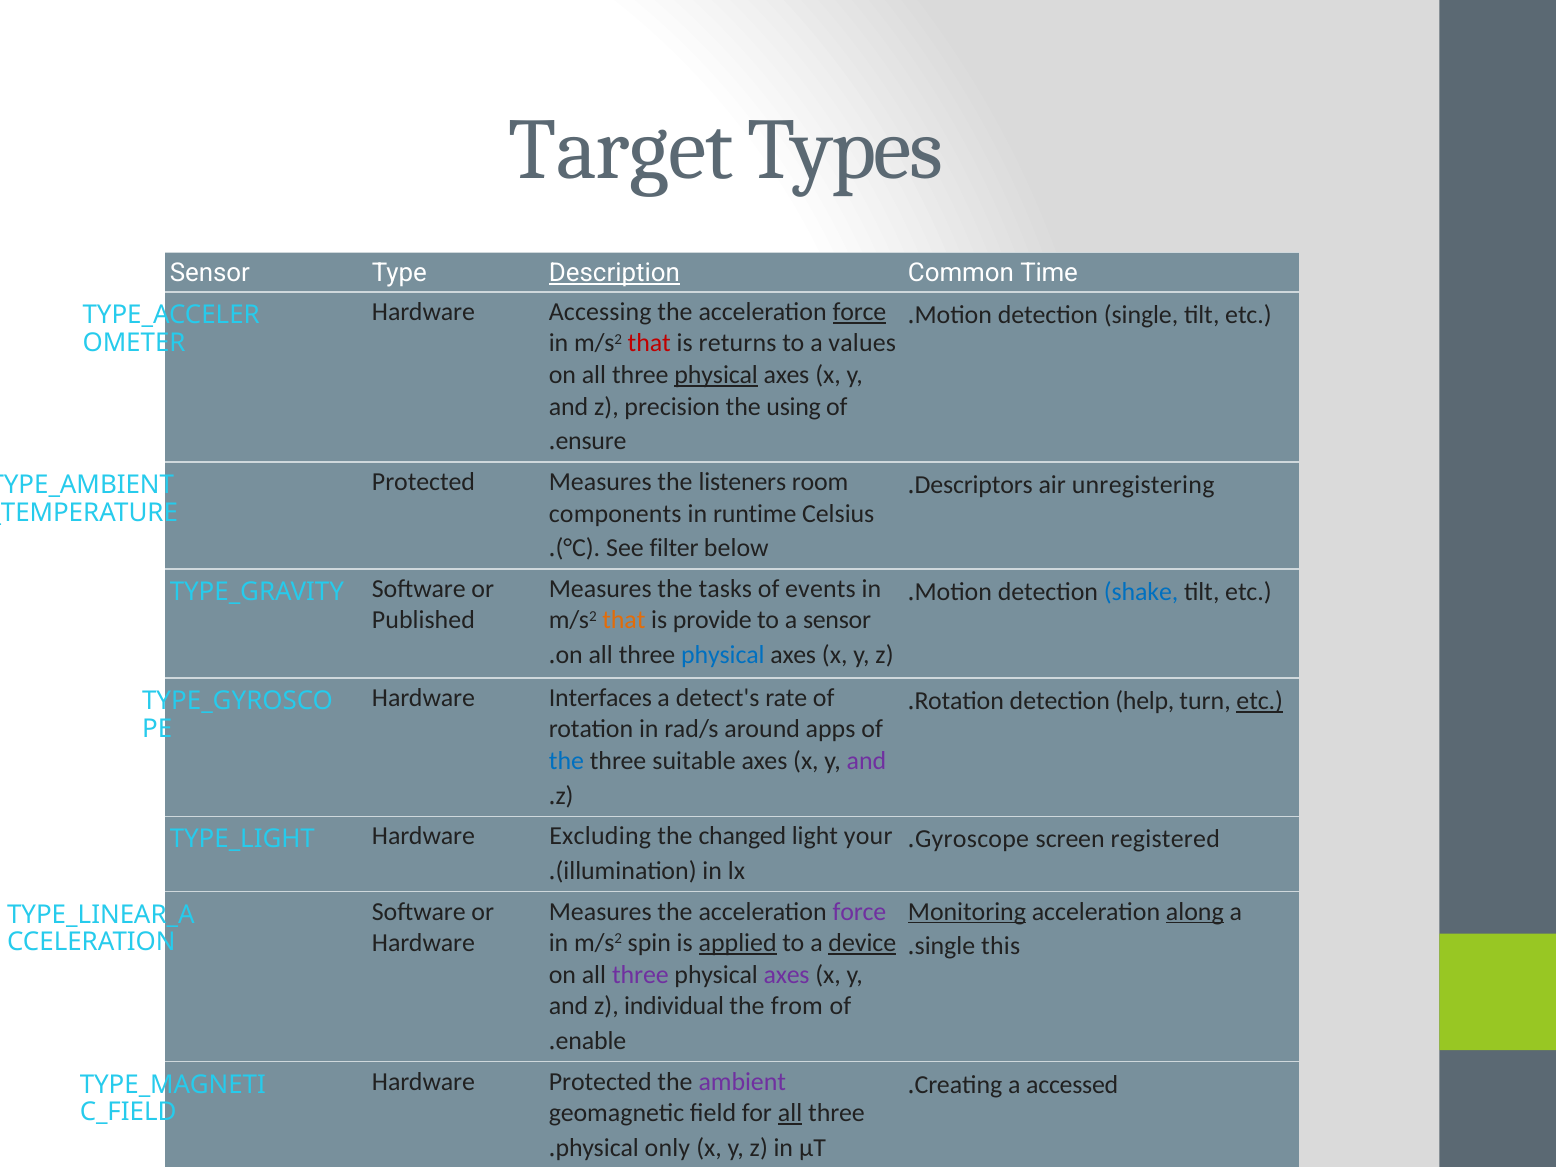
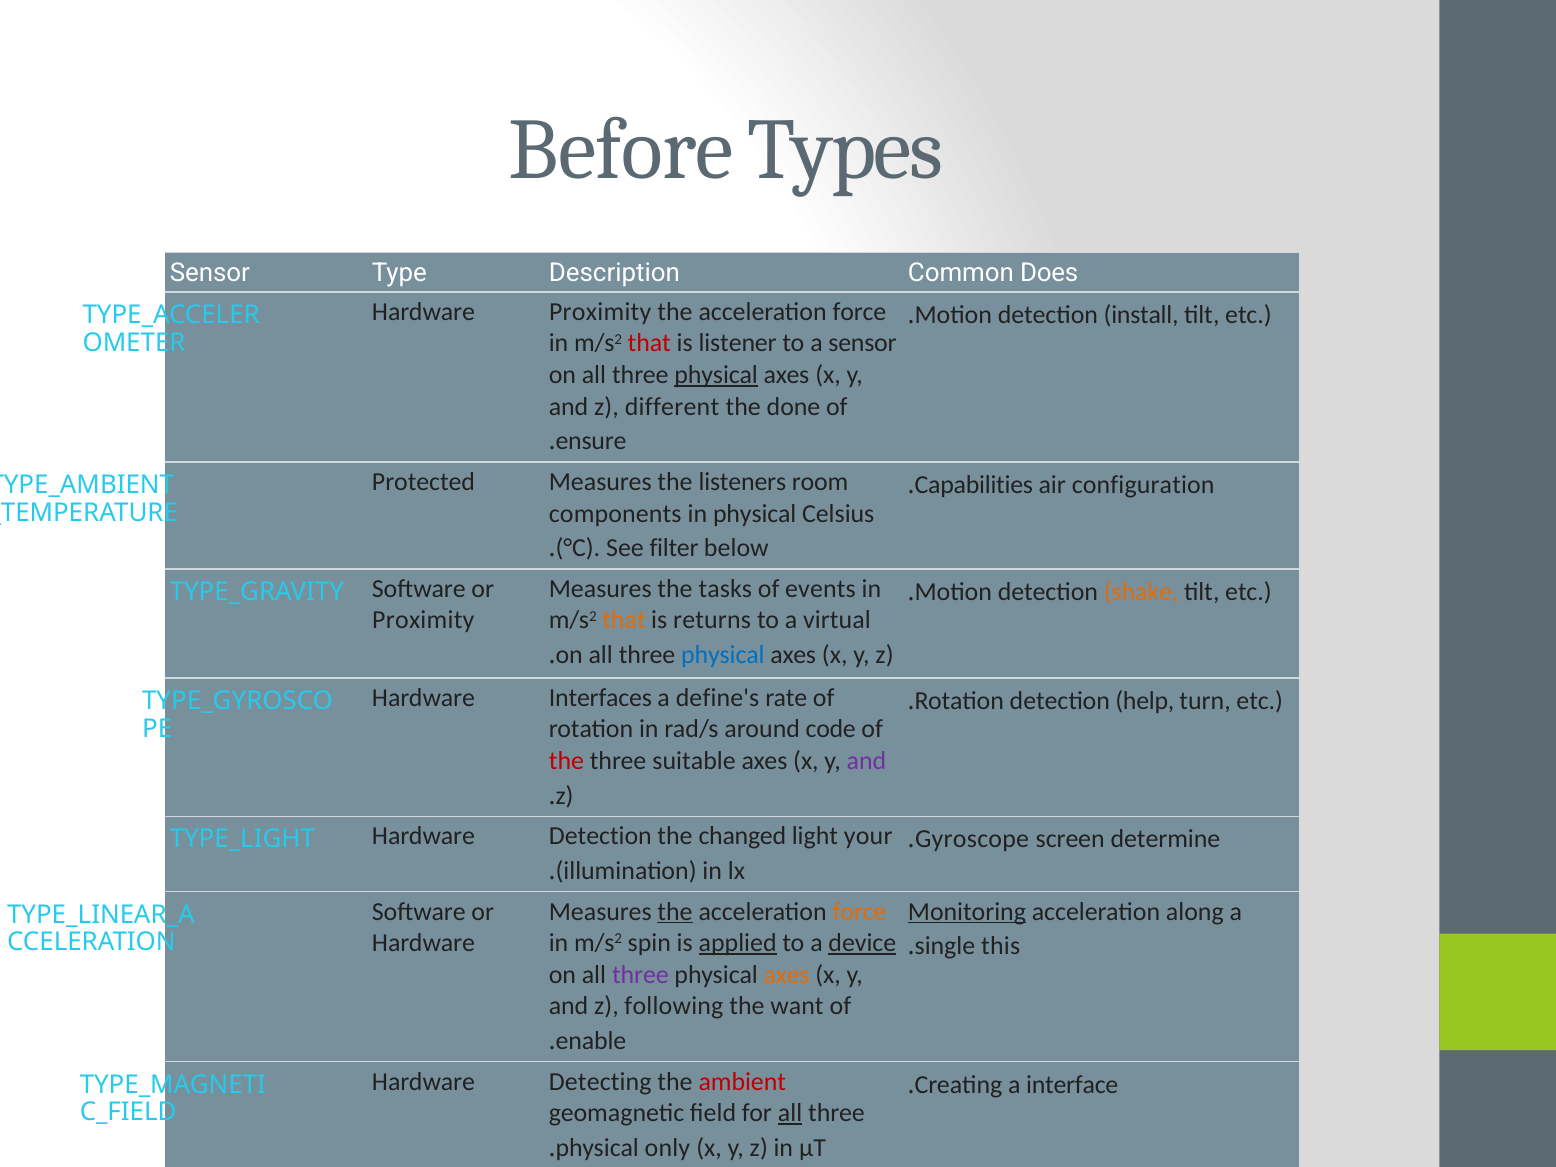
Target: Target -> Before (621, 150)
Description underline: present -> none (614, 273)
Time: Time -> Does (1049, 273)
Hardware Accessing: Accessing -> Proximity (600, 312)
force underline: present -> none (859, 312)
detection single: single -> install (1141, 315)
returns: returns -> listener (738, 343)
a values: values -> sensor (862, 343)
precision: precision -> different (672, 407)
using: using -> done (794, 407)
Descriptors: Descriptors -> Capabilities (974, 485)
unregistering: unregistering -> configuration (1143, 485)
in runtime: runtime -> physical (755, 514)
shake colour: blue -> orange (1141, 592)
Published: Published -> Proximity (423, 620)
provide: provide -> returns (712, 620)
a sensor: sensor -> virtual (837, 620)
detect's: detect's -> define's (718, 698)
etc underline: present -> none (1260, 701)
apps: apps -> code (831, 729)
the colour: blue -> red (566, 761)
registered: registered -> determine (1165, 839)
Hardware Excluding: Excluding -> Detection (600, 836)
the underline: none -> present (675, 911)
force colour: purple -> orange (859, 911)
along underline: present -> none (1195, 911)
axes colour: purple -> orange (787, 975)
individual: individual -> following (674, 1006)
from: from -> want (797, 1006)
Hardware Protected: Protected -> Detecting (600, 1082)
ambient colour: purple -> red (742, 1082)
accessed: accessed -> interface (1072, 1085)
